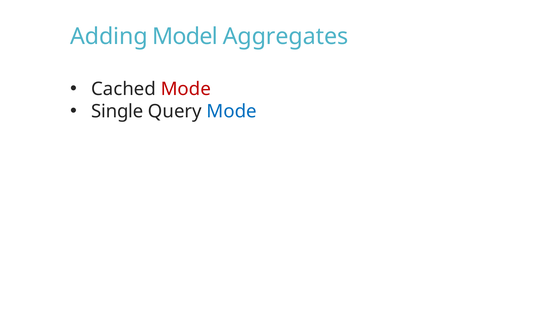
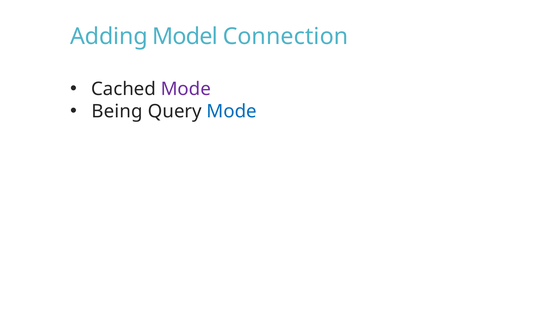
Aggregates: Aggregates -> Connection (285, 36)
Mode colour: red -> purple (186, 89)
Single: Single -> Being (117, 112)
